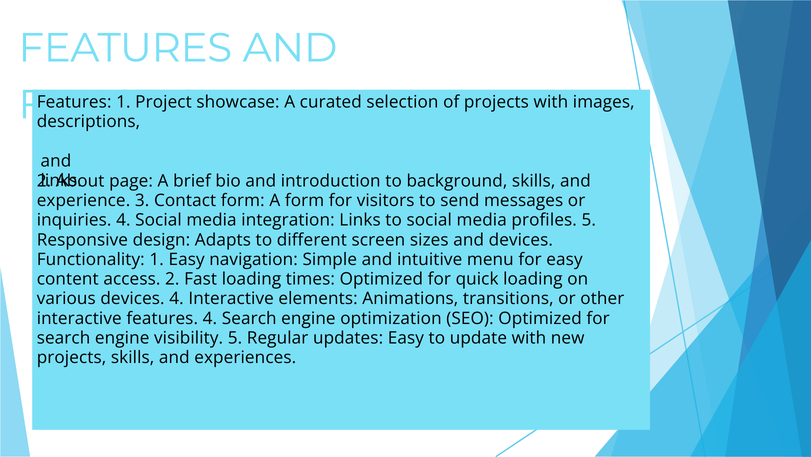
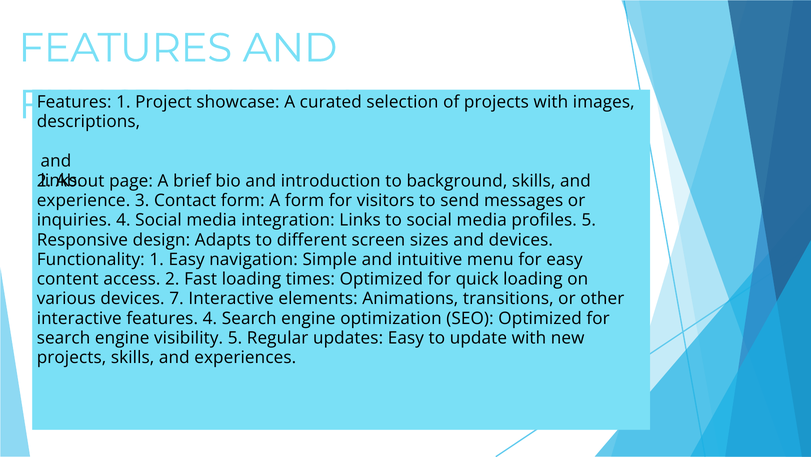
devices 4: 4 -> 7 (176, 299)
